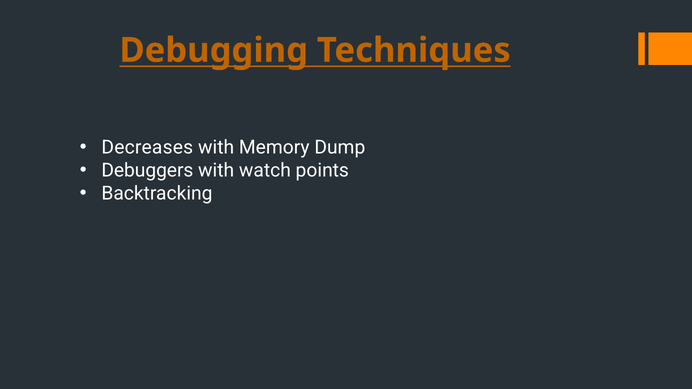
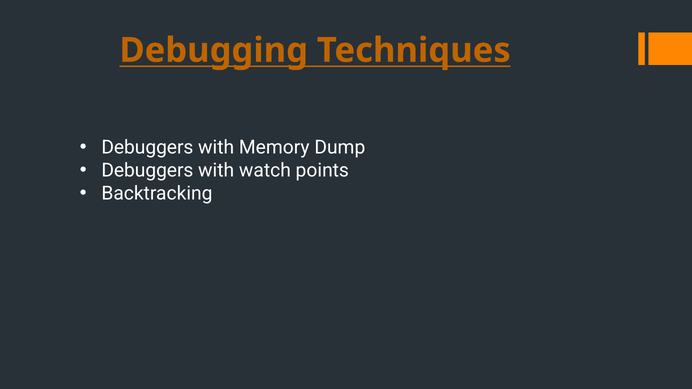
Decreases: Decreases -> Debuggers (147, 148)
